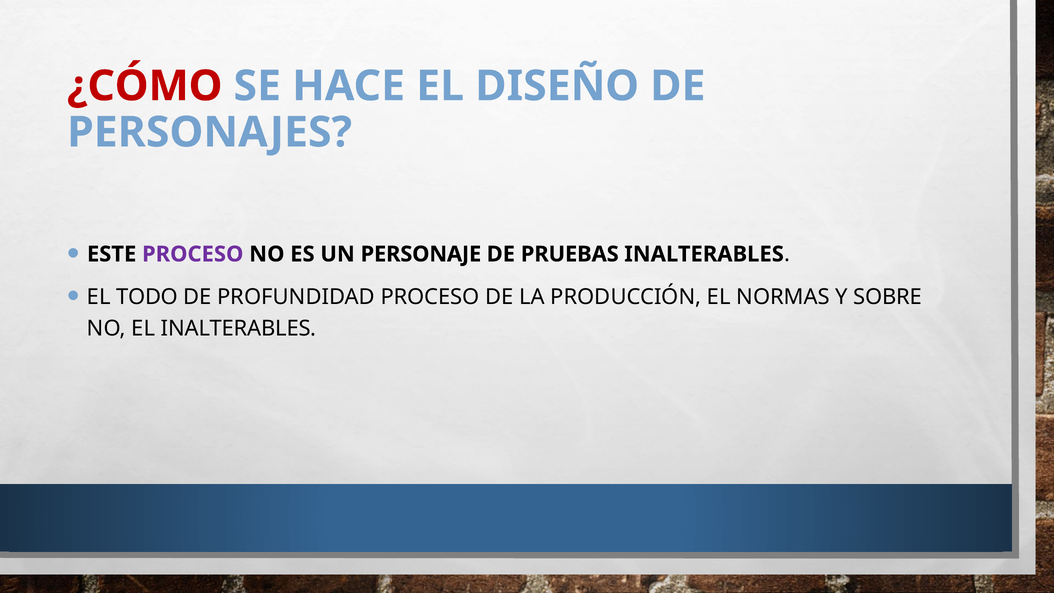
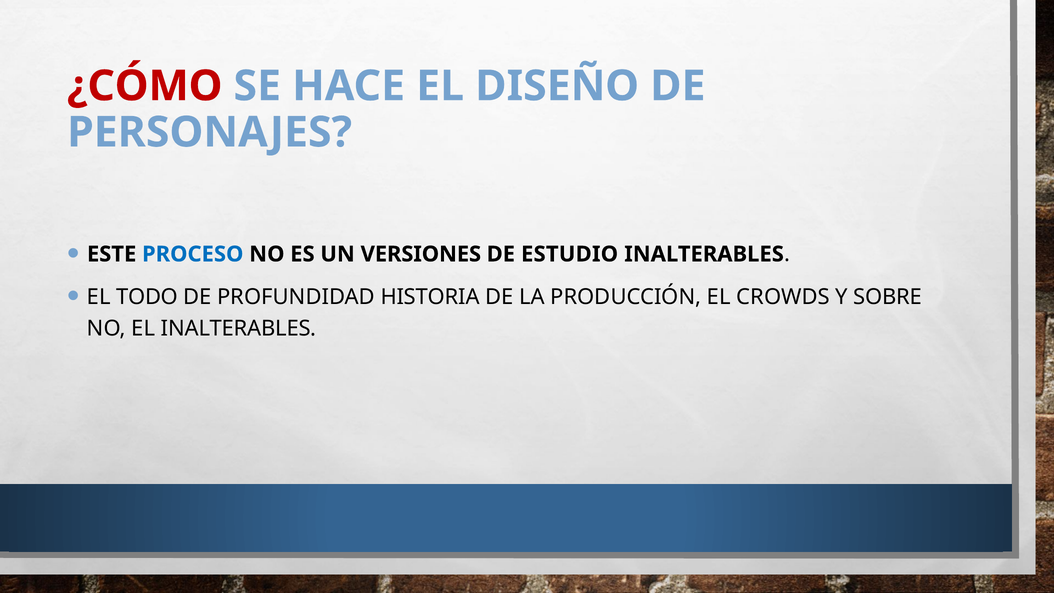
PROCESO colour: purple -> blue (193, 254)
PERSONAJE: PERSONAJE -> VERSIONES (421, 254)
PRUEBAS: PRUEBAS -> ESTUDIO (570, 254)
PROFUNDIDAD PROCESO: PROCESO -> HISTORIA (430, 297)
NORMAS: NORMAS -> CROWDS (783, 297)
